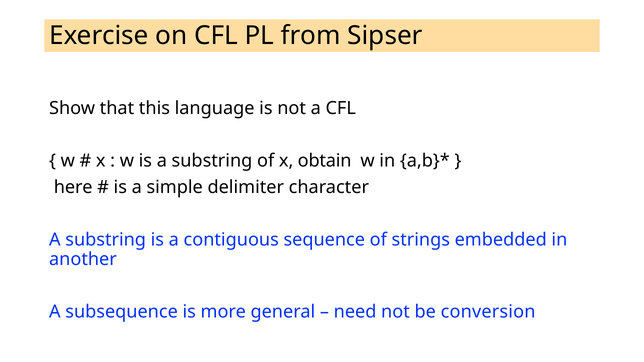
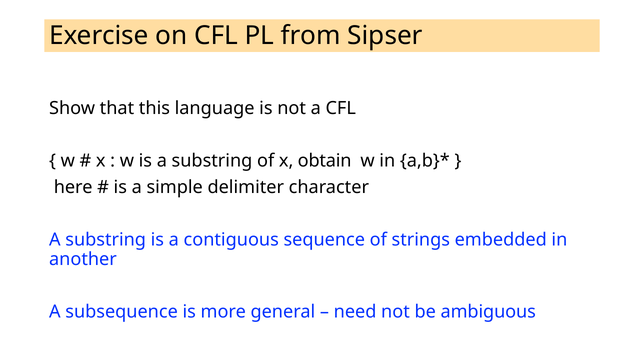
conversion: conversion -> ambiguous (488, 312)
